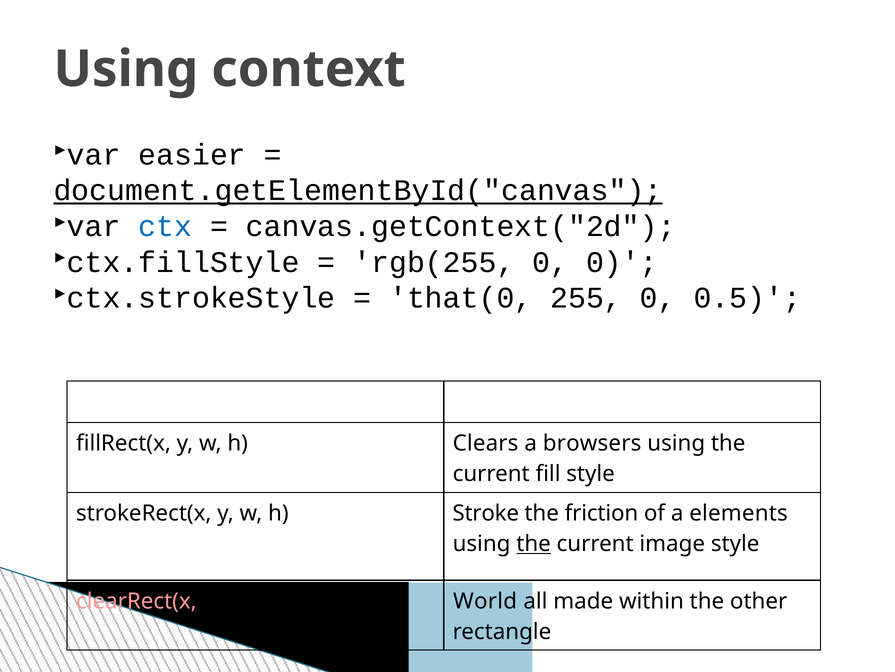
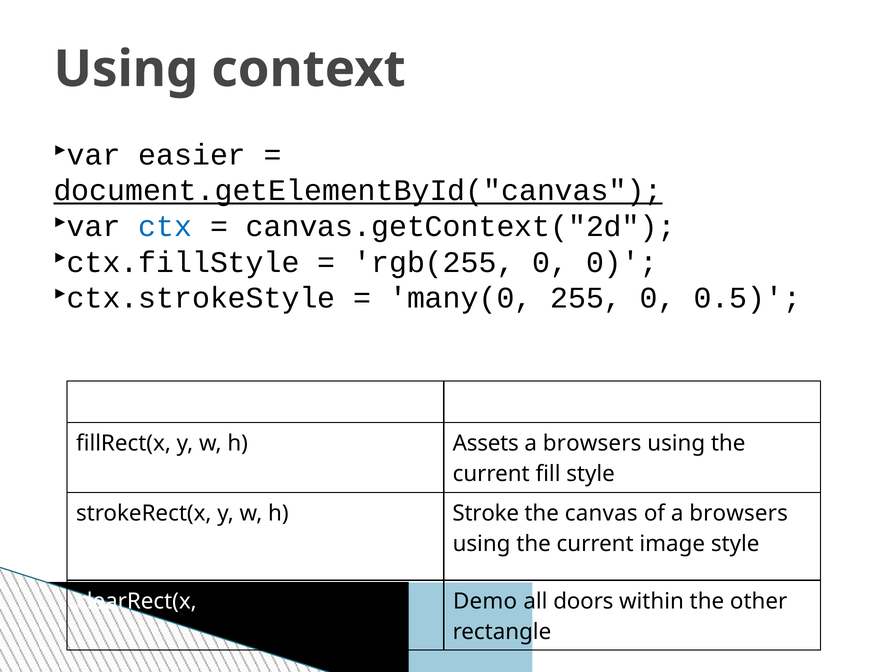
that(0: that(0 -> many(0 (461, 298)
Clears: Clears -> Assets (486, 443)
friction: friction -> canvas (601, 513)
of a elements: elements -> browsers (739, 513)
the underline: present -> none (534, 543)
clearRect(x colour: pink -> white (136, 601)
World: World -> Demo (485, 601)
made: made -> doors (583, 601)
